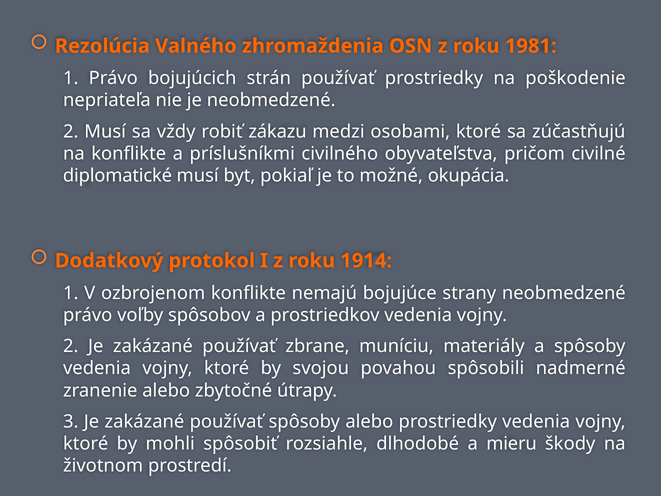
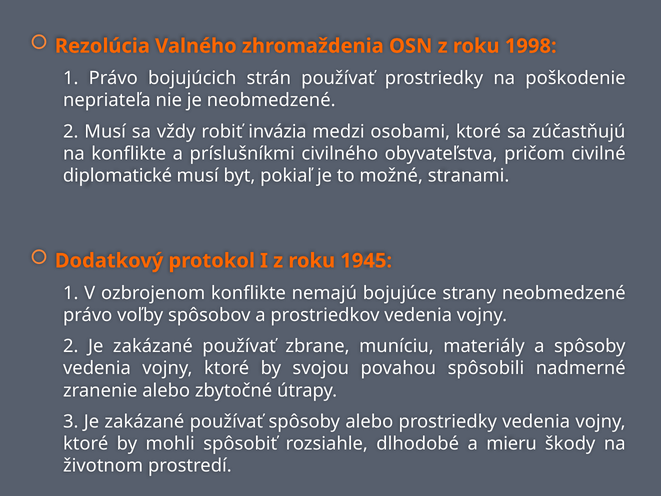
1981: 1981 -> 1998 (531, 46)
zákazu: zákazu -> invázia (278, 132)
okupácia: okupácia -> stranami (469, 176)
1914: 1914 -> 1945 (366, 261)
